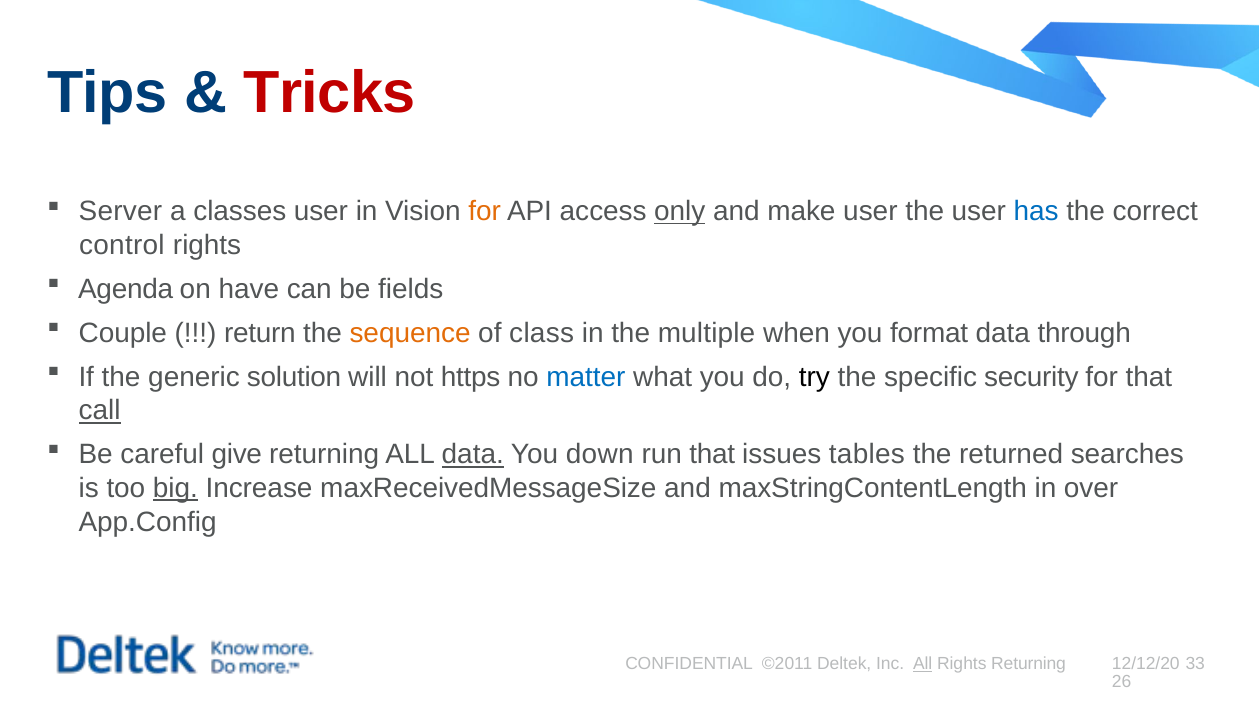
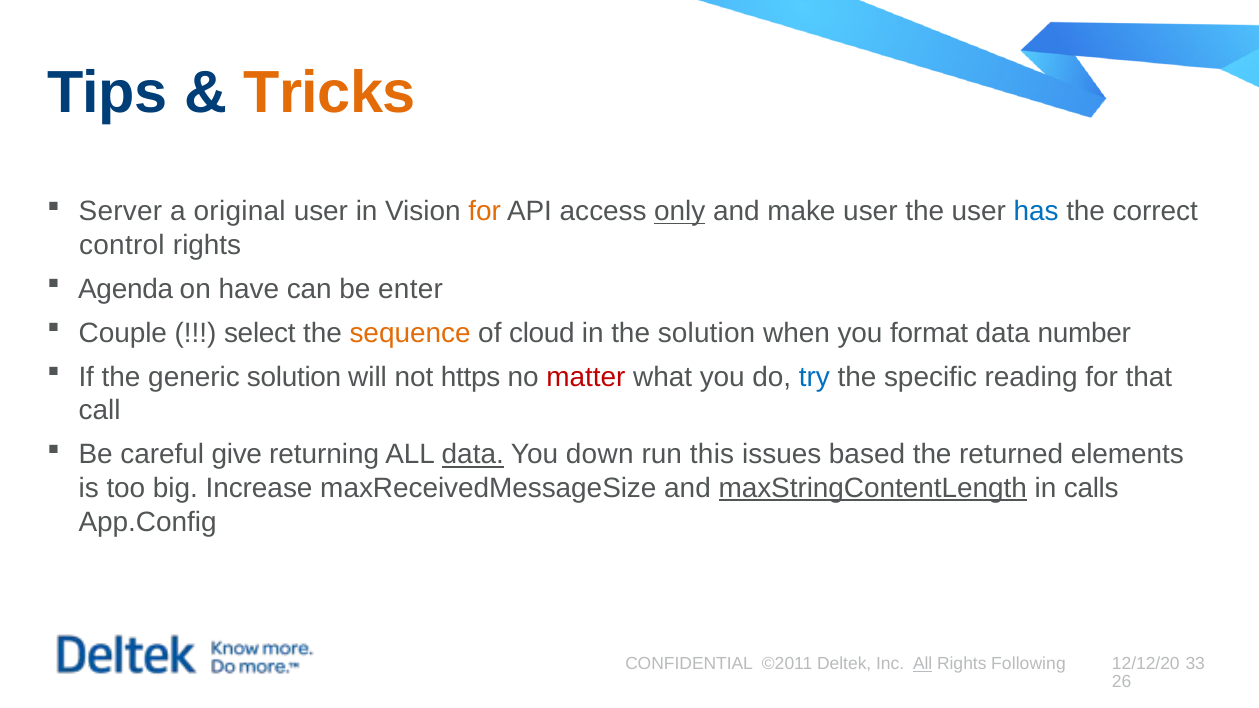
Tricks colour: red -> orange (330, 93)
classes: classes -> original (240, 211)
fields: fields -> enter (411, 289)
return: return -> select (260, 333)
class: class -> cloud (542, 333)
the multiple: multiple -> solution (707, 333)
through: through -> number (1084, 333)
matter colour: blue -> red (586, 377)
try colour: black -> blue (814, 377)
security: security -> reading (1031, 377)
call underline: present -> none (100, 411)
run that: that -> this (712, 455)
tables: tables -> based (867, 455)
searches: searches -> elements (1127, 455)
big underline: present -> none (175, 488)
maxStringContentLength underline: none -> present (873, 488)
over: over -> calls (1091, 488)
Rights Returning: Returning -> Following (1028, 664)
